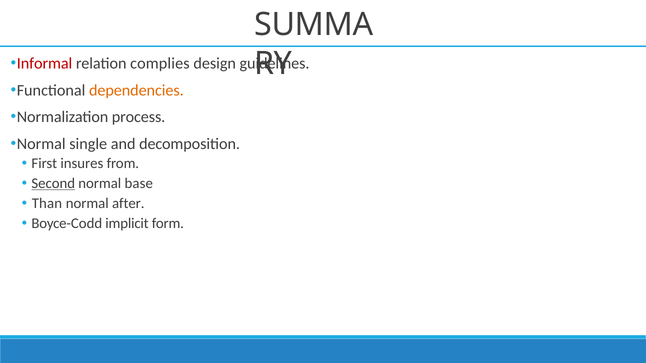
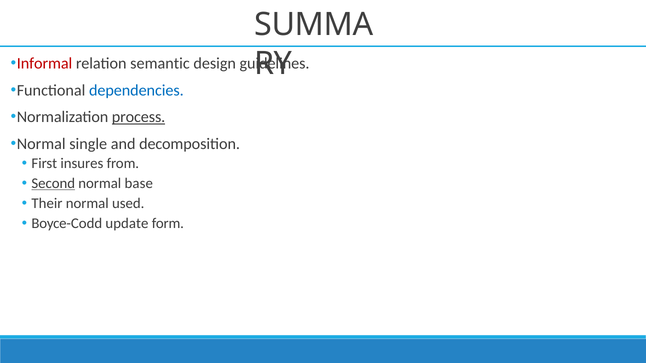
complies: complies -> semantic (160, 63)
dependencies colour: orange -> blue (136, 90)
process underline: none -> present (139, 117)
Than: Than -> Their (47, 204)
after: after -> used (128, 204)
implicit: implicit -> update (127, 224)
